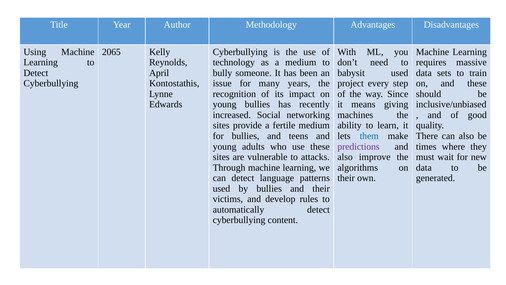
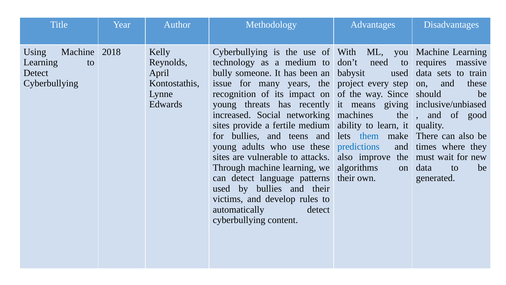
2065: 2065 -> 2018 (111, 52)
young bullies: bullies -> threats (257, 104)
predictions colour: purple -> blue (359, 146)
